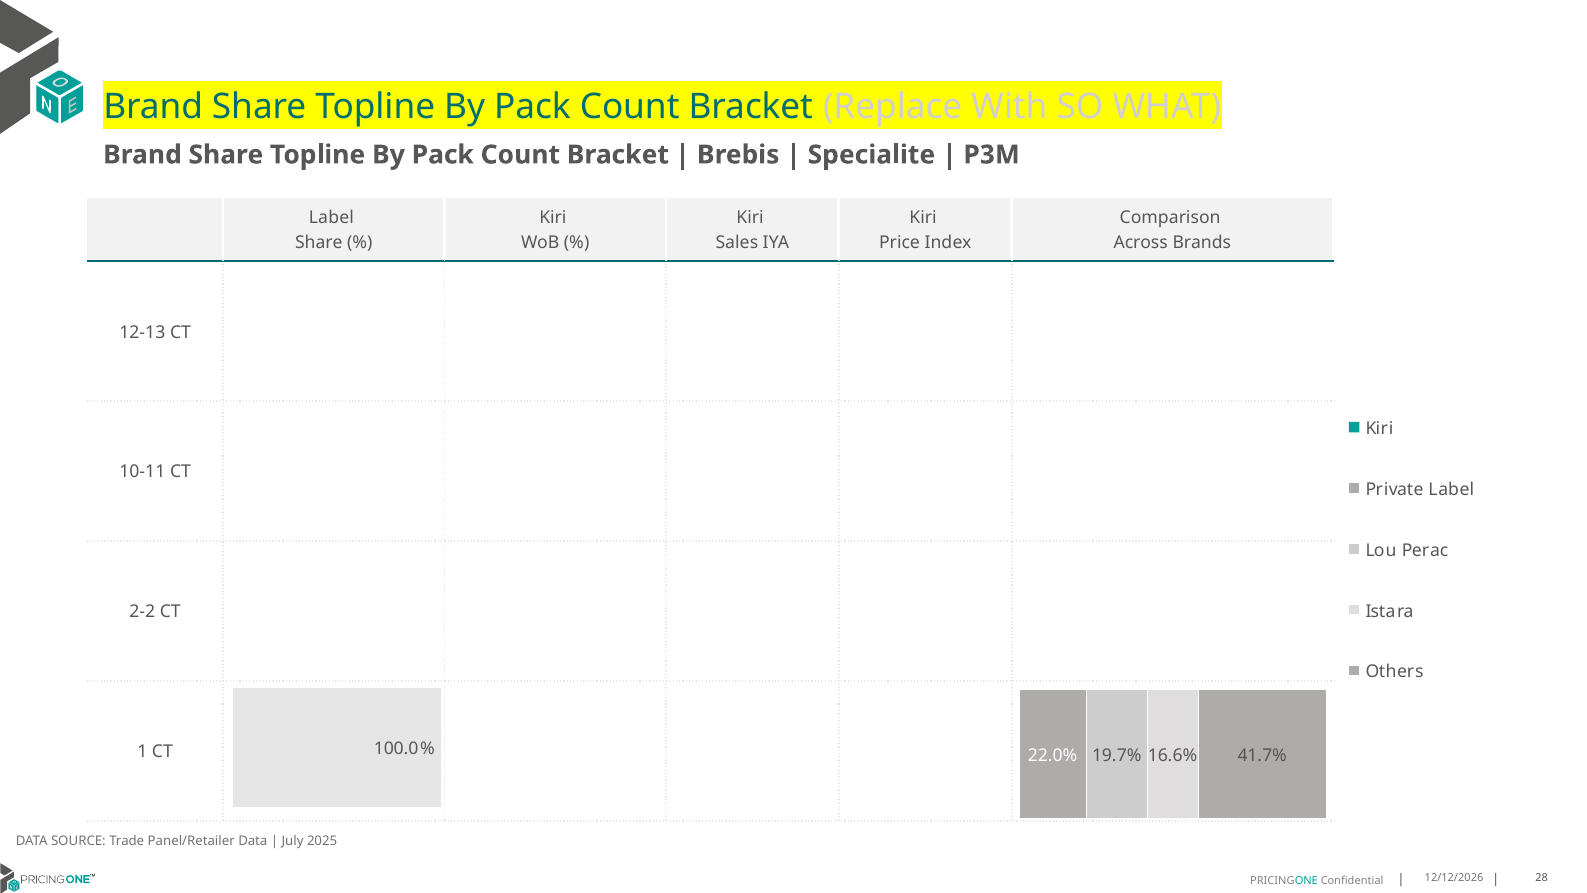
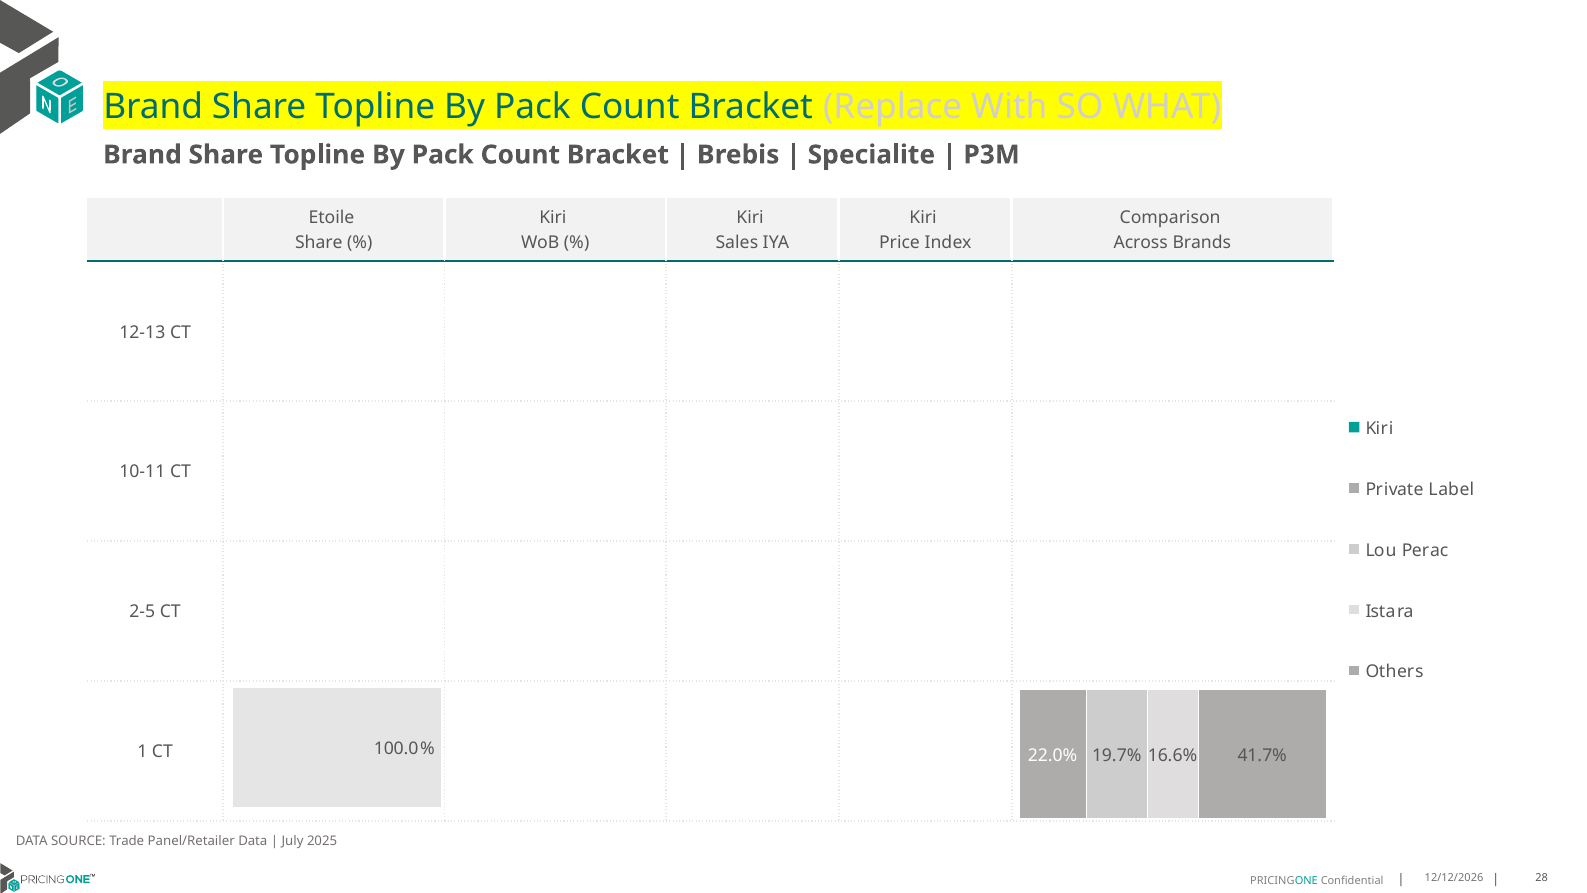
Label: Label -> Etoile (331, 218)
2-2: 2-2 -> 2-5 (142, 612)
